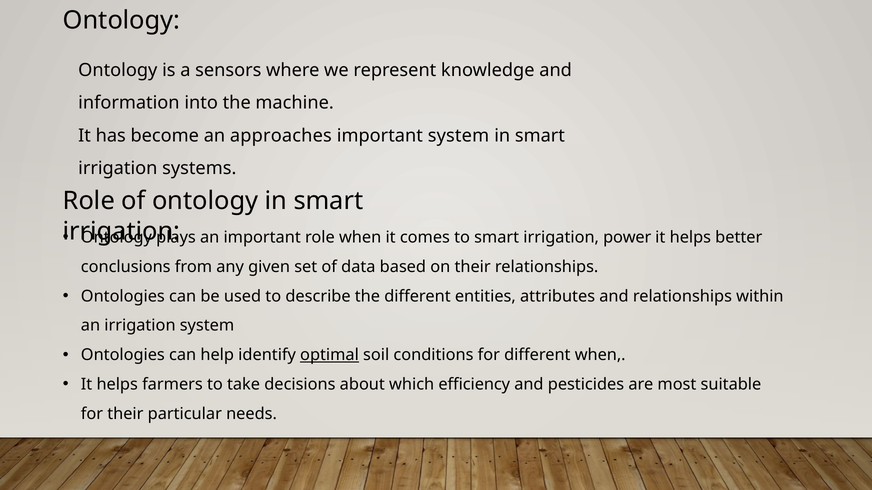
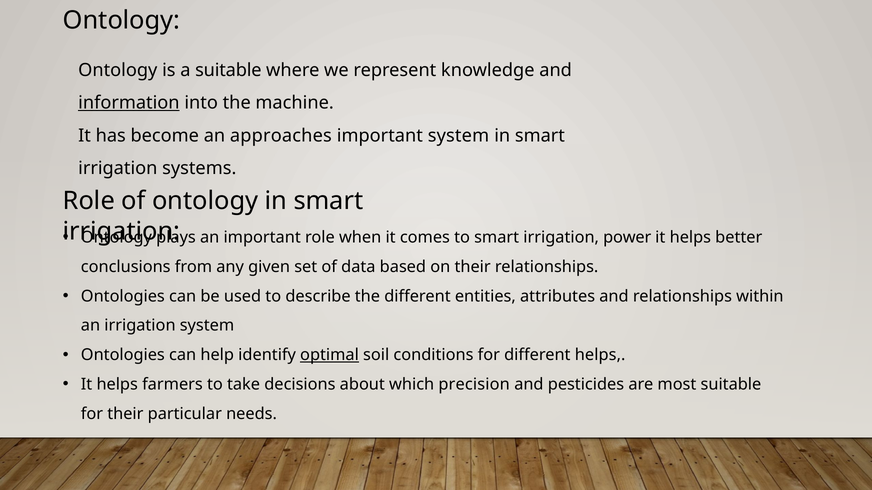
a sensors: sensors -> suitable (228, 70)
information underline: none -> present (129, 103)
different when: when -> helps (600, 355)
efficiency: efficiency -> precision (474, 385)
